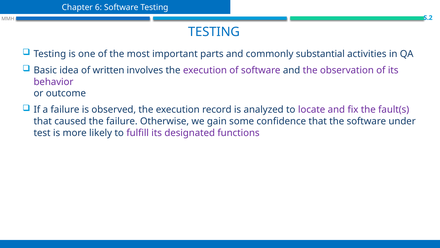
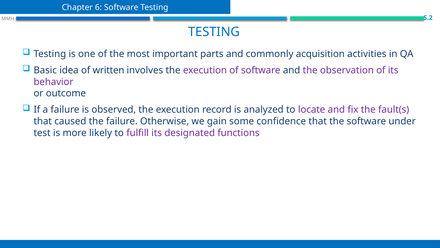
substantial: substantial -> acquisition (320, 54)
